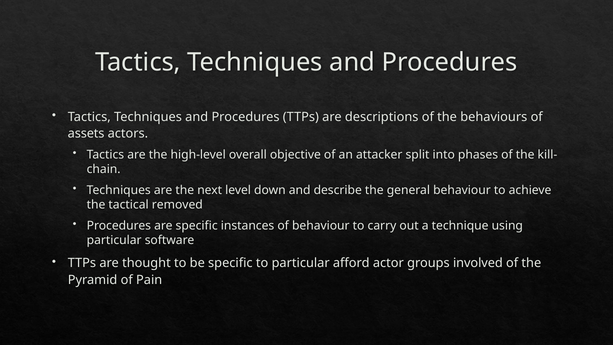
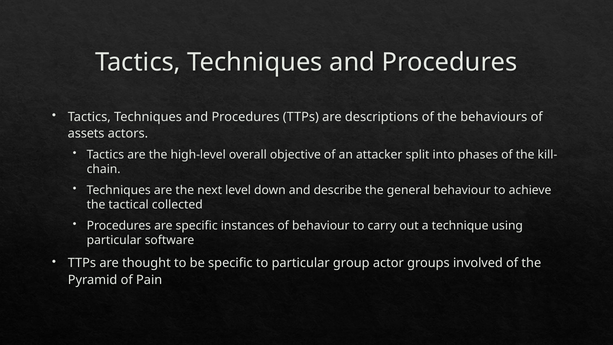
removed: removed -> collected (177, 205)
afford: afford -> group (351, 263)
